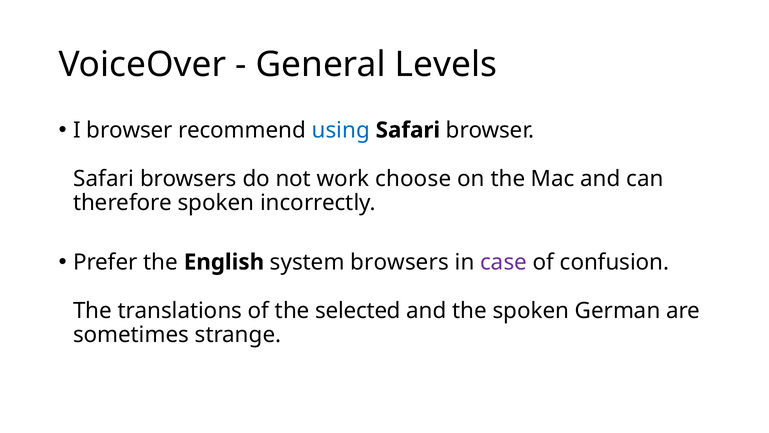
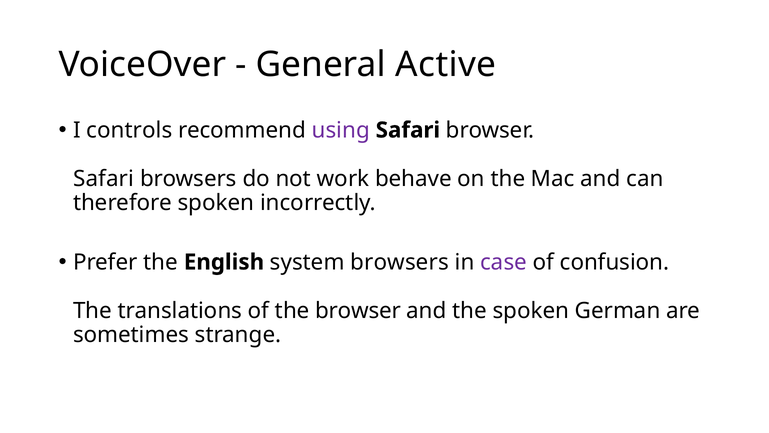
Levels: Levels -> Active (446, 65)
I browser: browser -> controls (129, 130)
using colour: blue -> purple (341, 130)
choose: choose -> behave (413, 178)
the selected: selected -> browser (358, 310)
